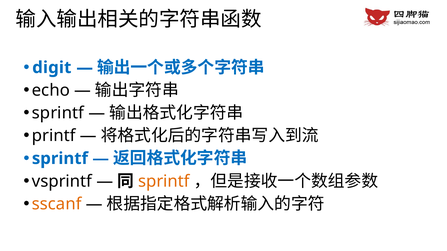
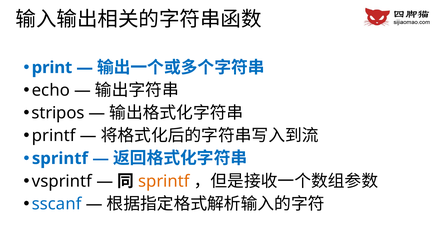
digit: digit -> print (52, 68)
sprintf: sprintf -> stripos (58, 113)
sscanf colour: orange -> blue (57, 204)
